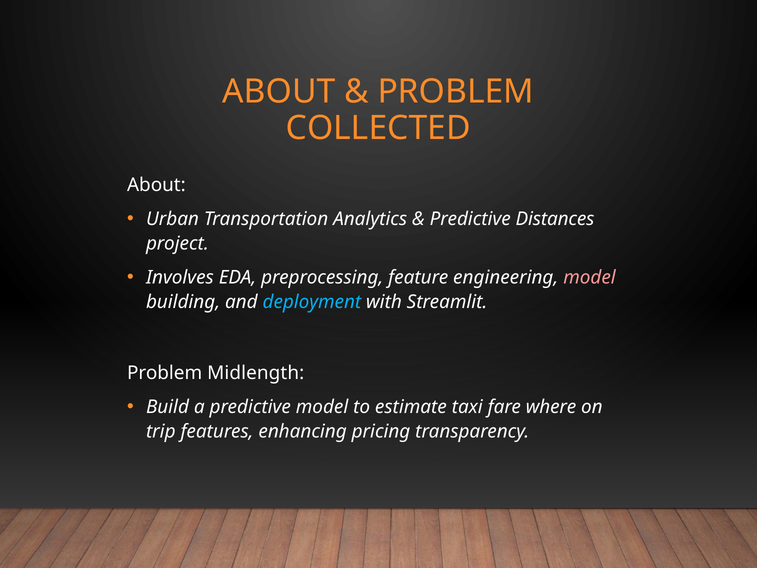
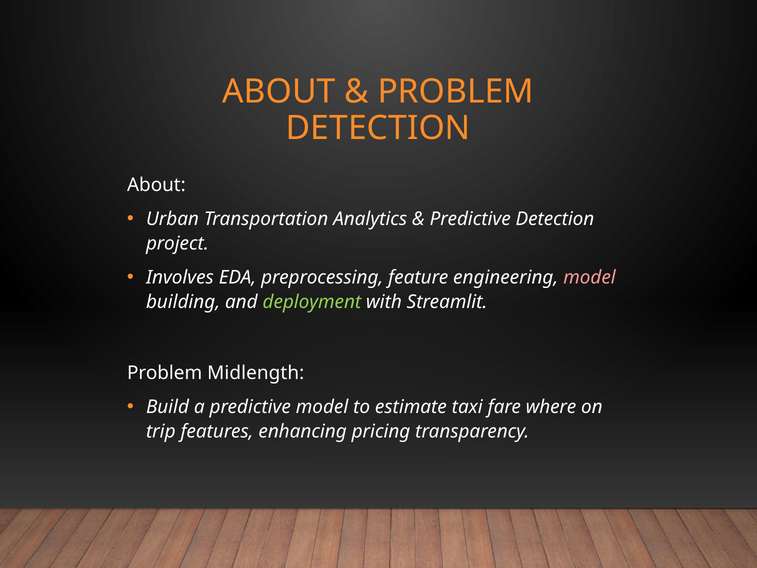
COLLECTED: COLLECTED -> DETECTION (378, 128)
Predictive Distances: Distances -> Detection (555, 219)
deployment colour: light blue -> light green (312, 302)
